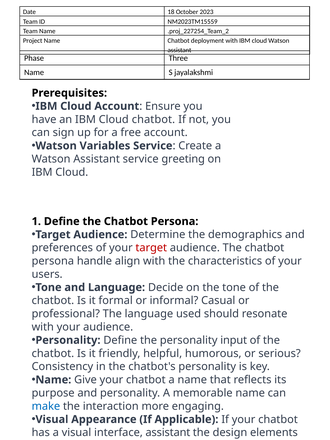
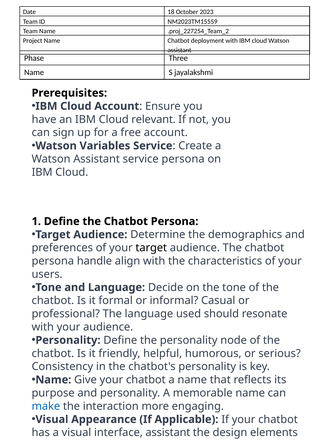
Cloud chatbot: chatbot -> relevant (154, 119)
service greeting: greeting -> persona (183, 159)
target colour: red -> black (151, 248)
input: input -> node (234, 340)
